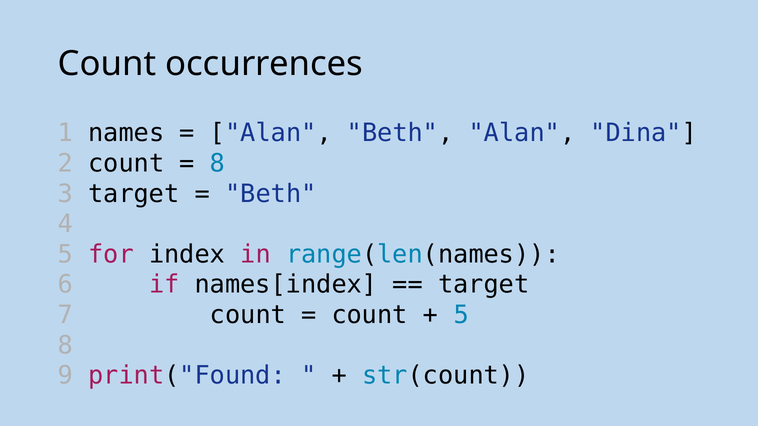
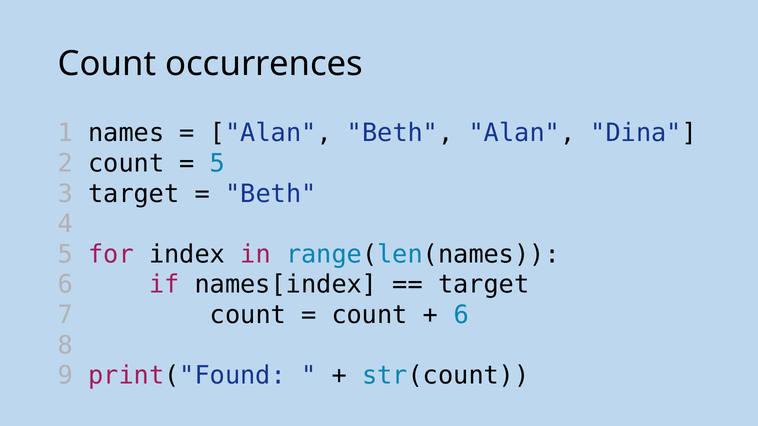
8: 8 -> 5 (218, 164)
5: 5 -> 6 (461, 315)
